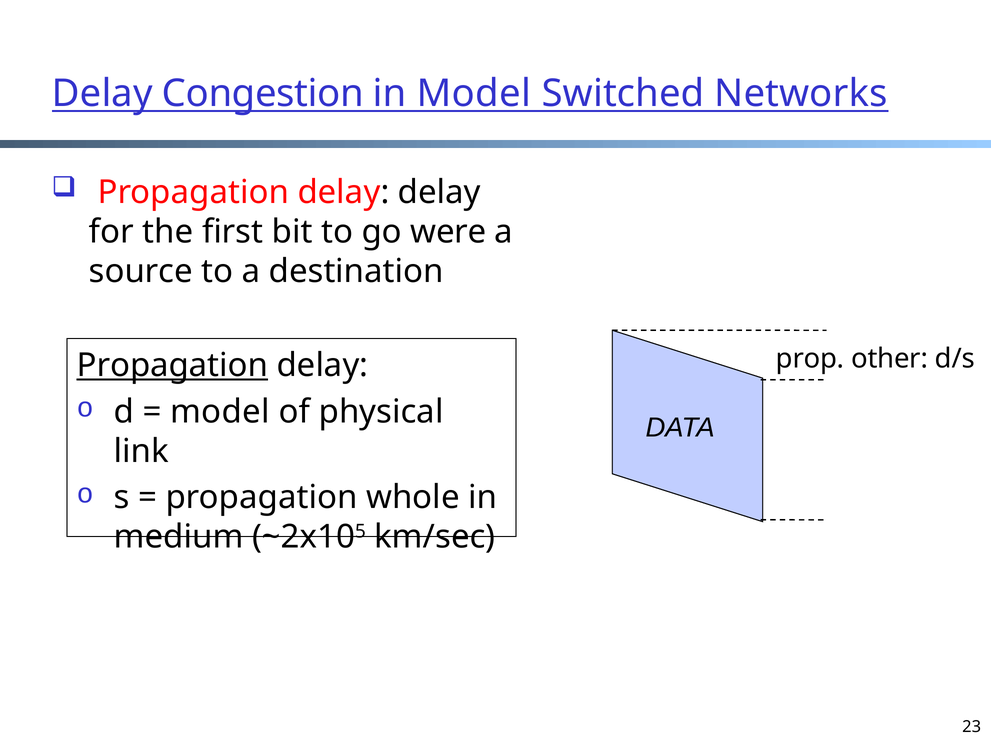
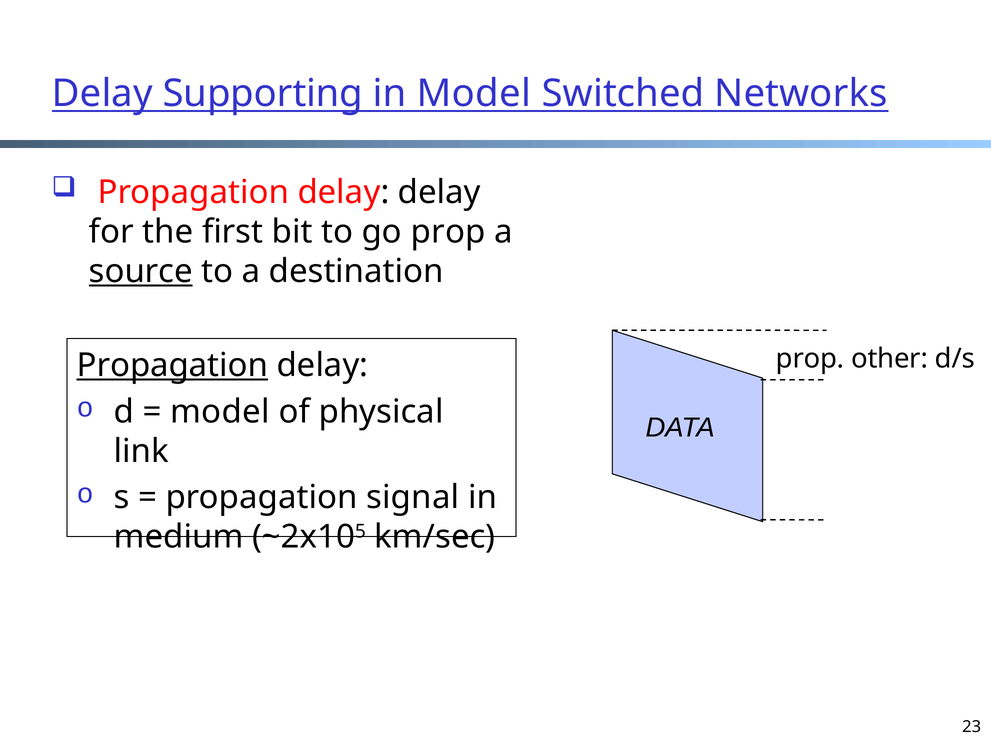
Congestion: Congestion -> Supporting (263, 93)
go were: were -> prop (448, 232)
source underline: none -> present (141, 272)
whole: whole -> signal (413, 497)
